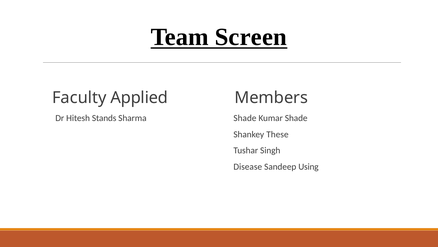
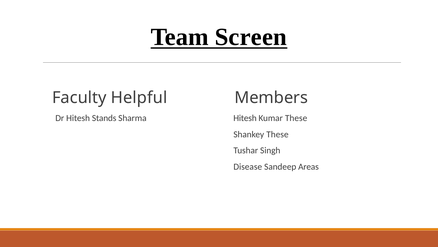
Applied: Applied -> Helpful (139, 97)
Shade: Shade -> Hitesh (245, 118)
Kumar Shade: Shade -> These (296, 118)
Using: Using -> Areas (308, 166)
